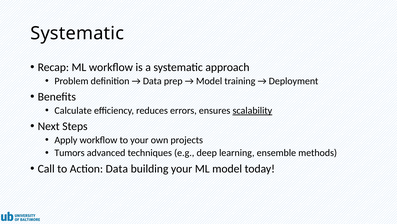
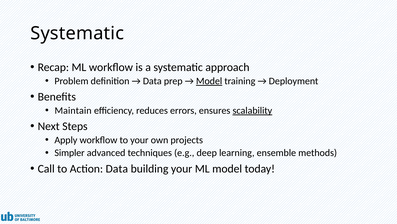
Model underline: none -> present (209, 81)
Calculate: Calculate -> Maintain (73, 110)
Tumors: Tumors -> Simpler (70, 152)
